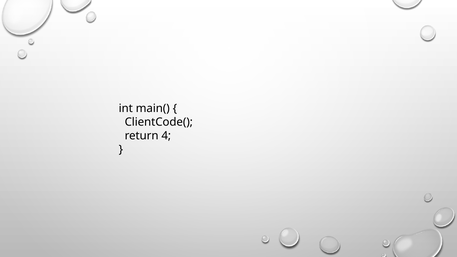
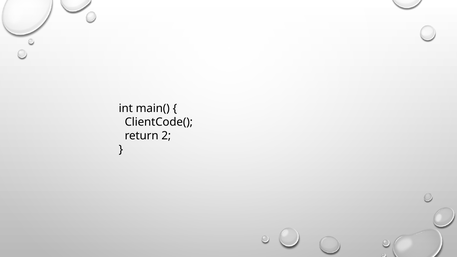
4: 4 -> 2 (166, 136)
